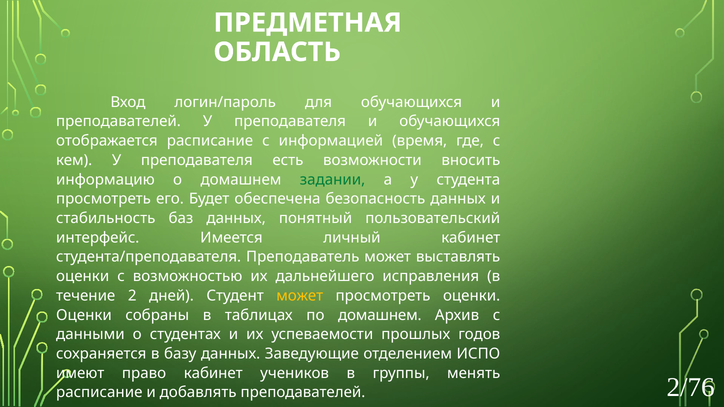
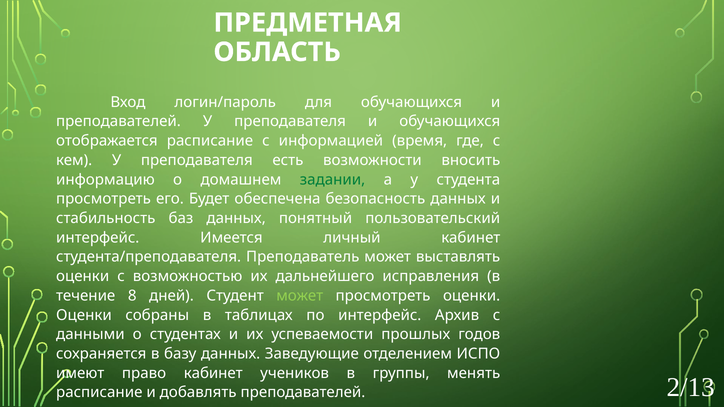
2: 2 -> 8 (132, 296)
может colour: yellow -> light green (300, 296)
по домашнем: домашнем -> интерфейс (380, 315)
2/76: 2/76 -> 2/13 (691, 387)
